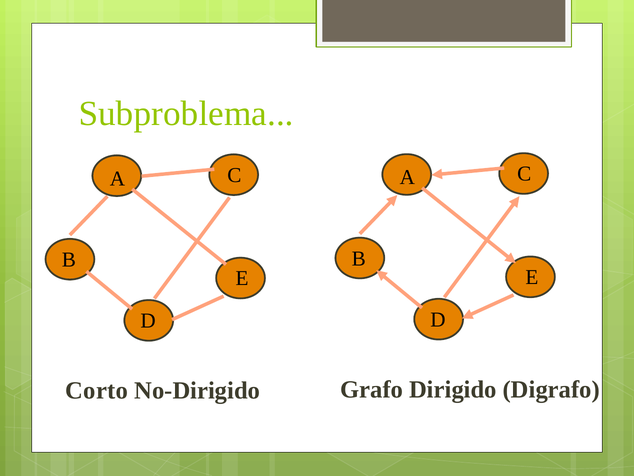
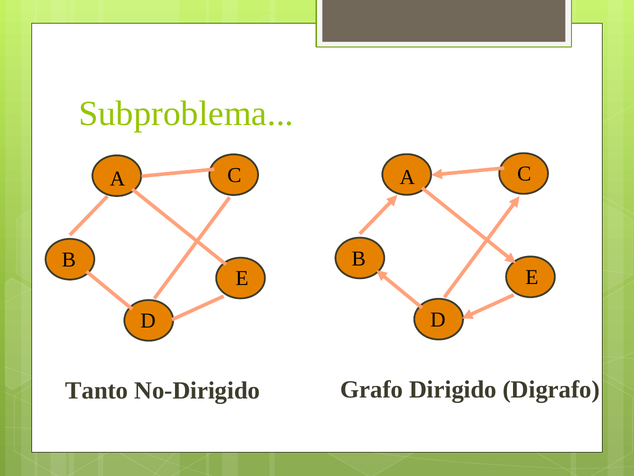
Corto: Corto -> Tanto (97, 390)
